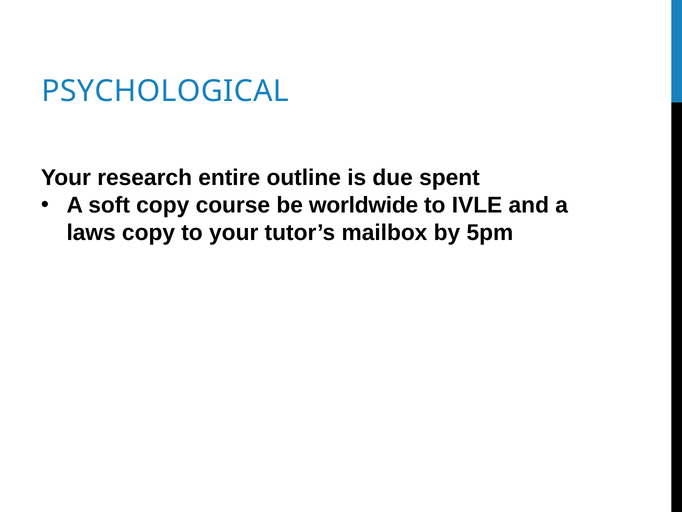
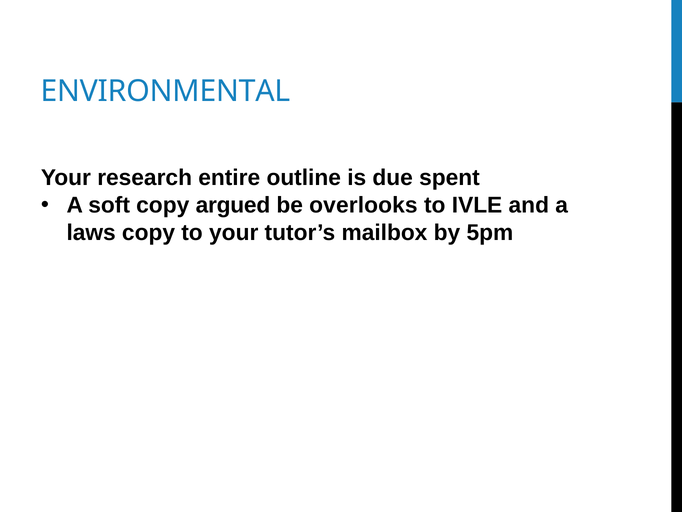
PSYCHOLOGICAL: PSYCHOLOGICAL -> ENVIRONMENTAL (165, 91)
course: course -> argued (233, 205)
worldwide: worldwide -> overlooks (363, 205)
